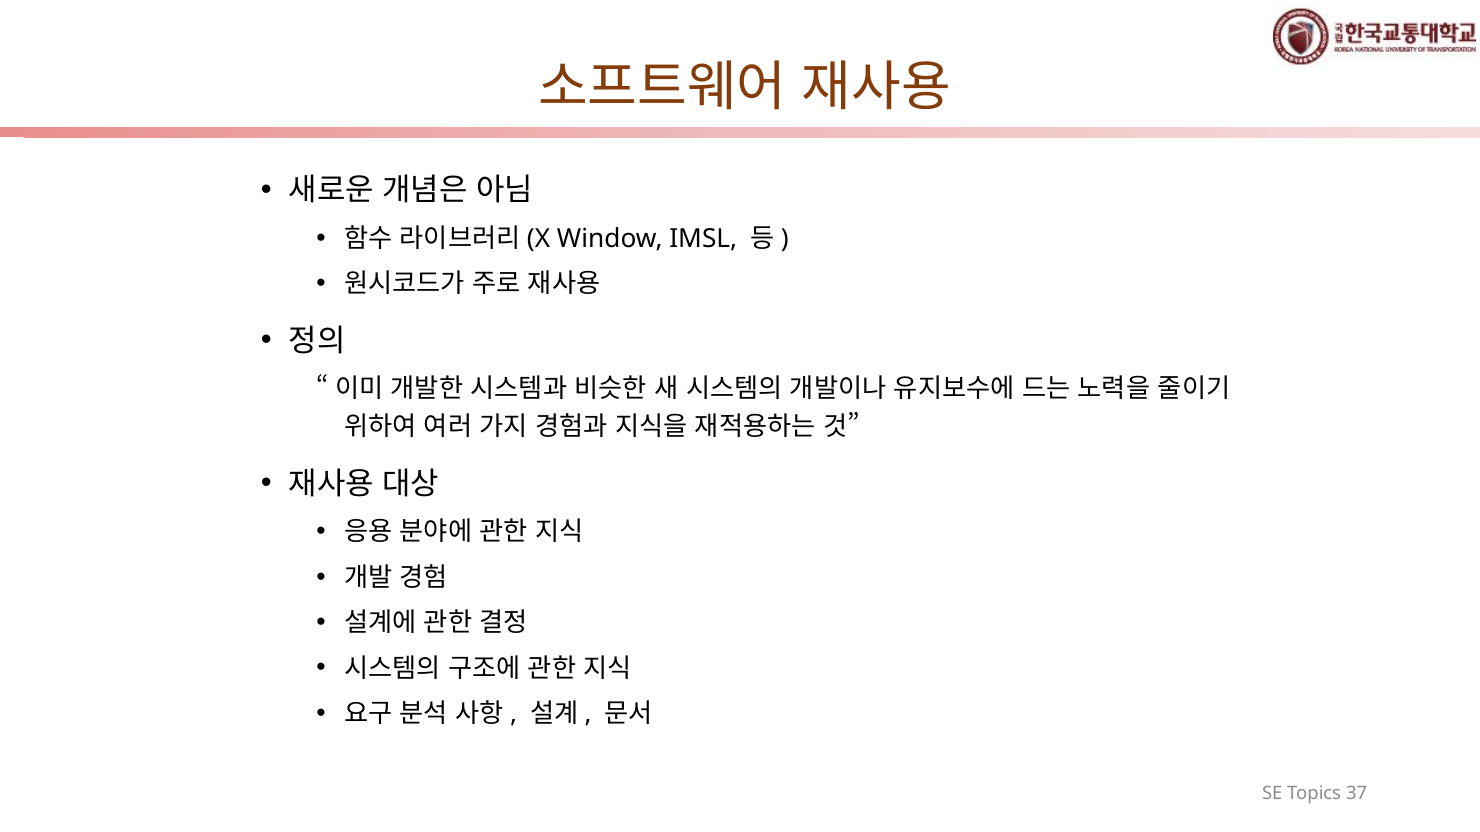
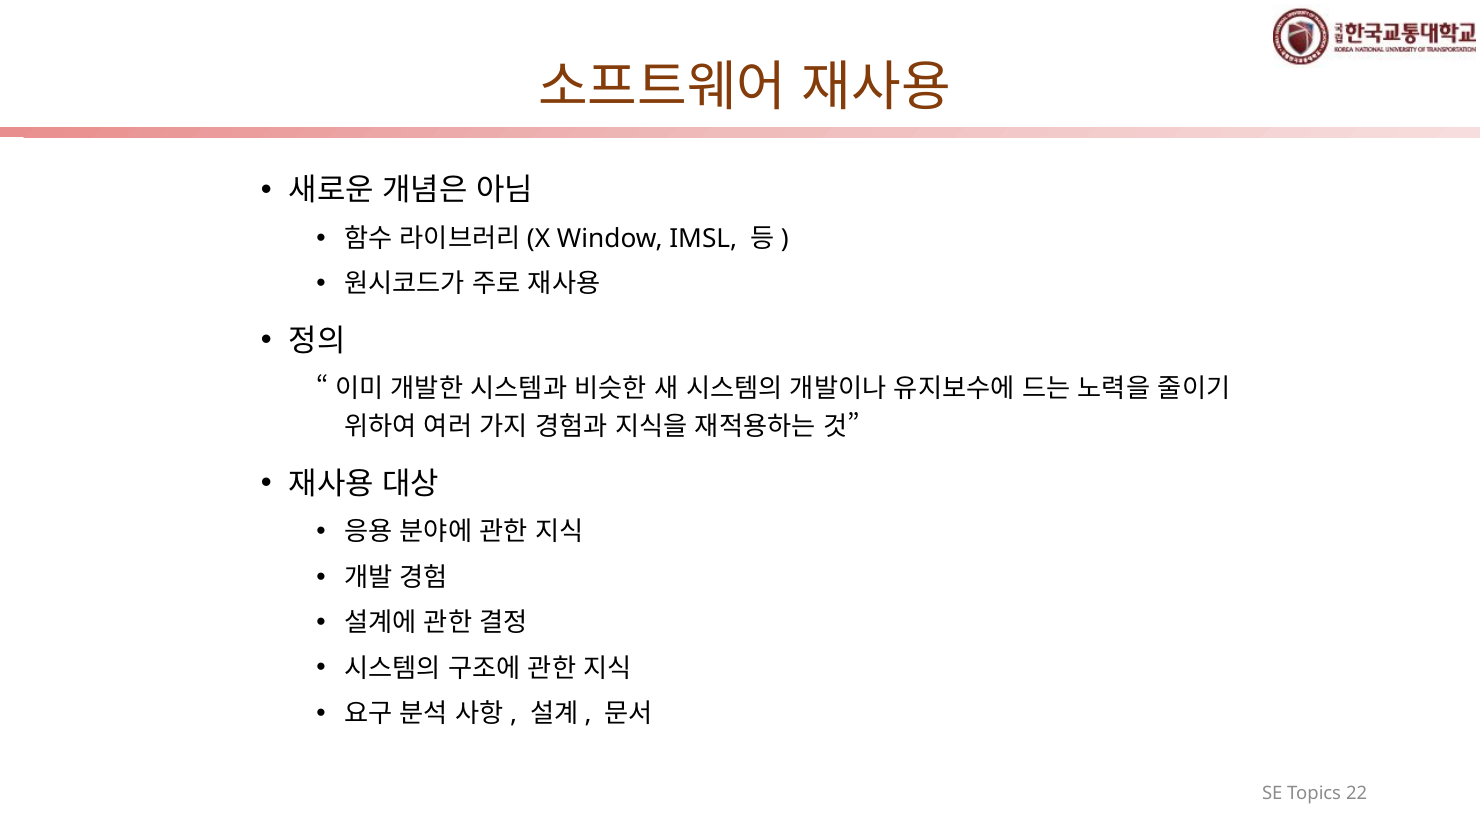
37: 37 -> 22 (1357, 794)
